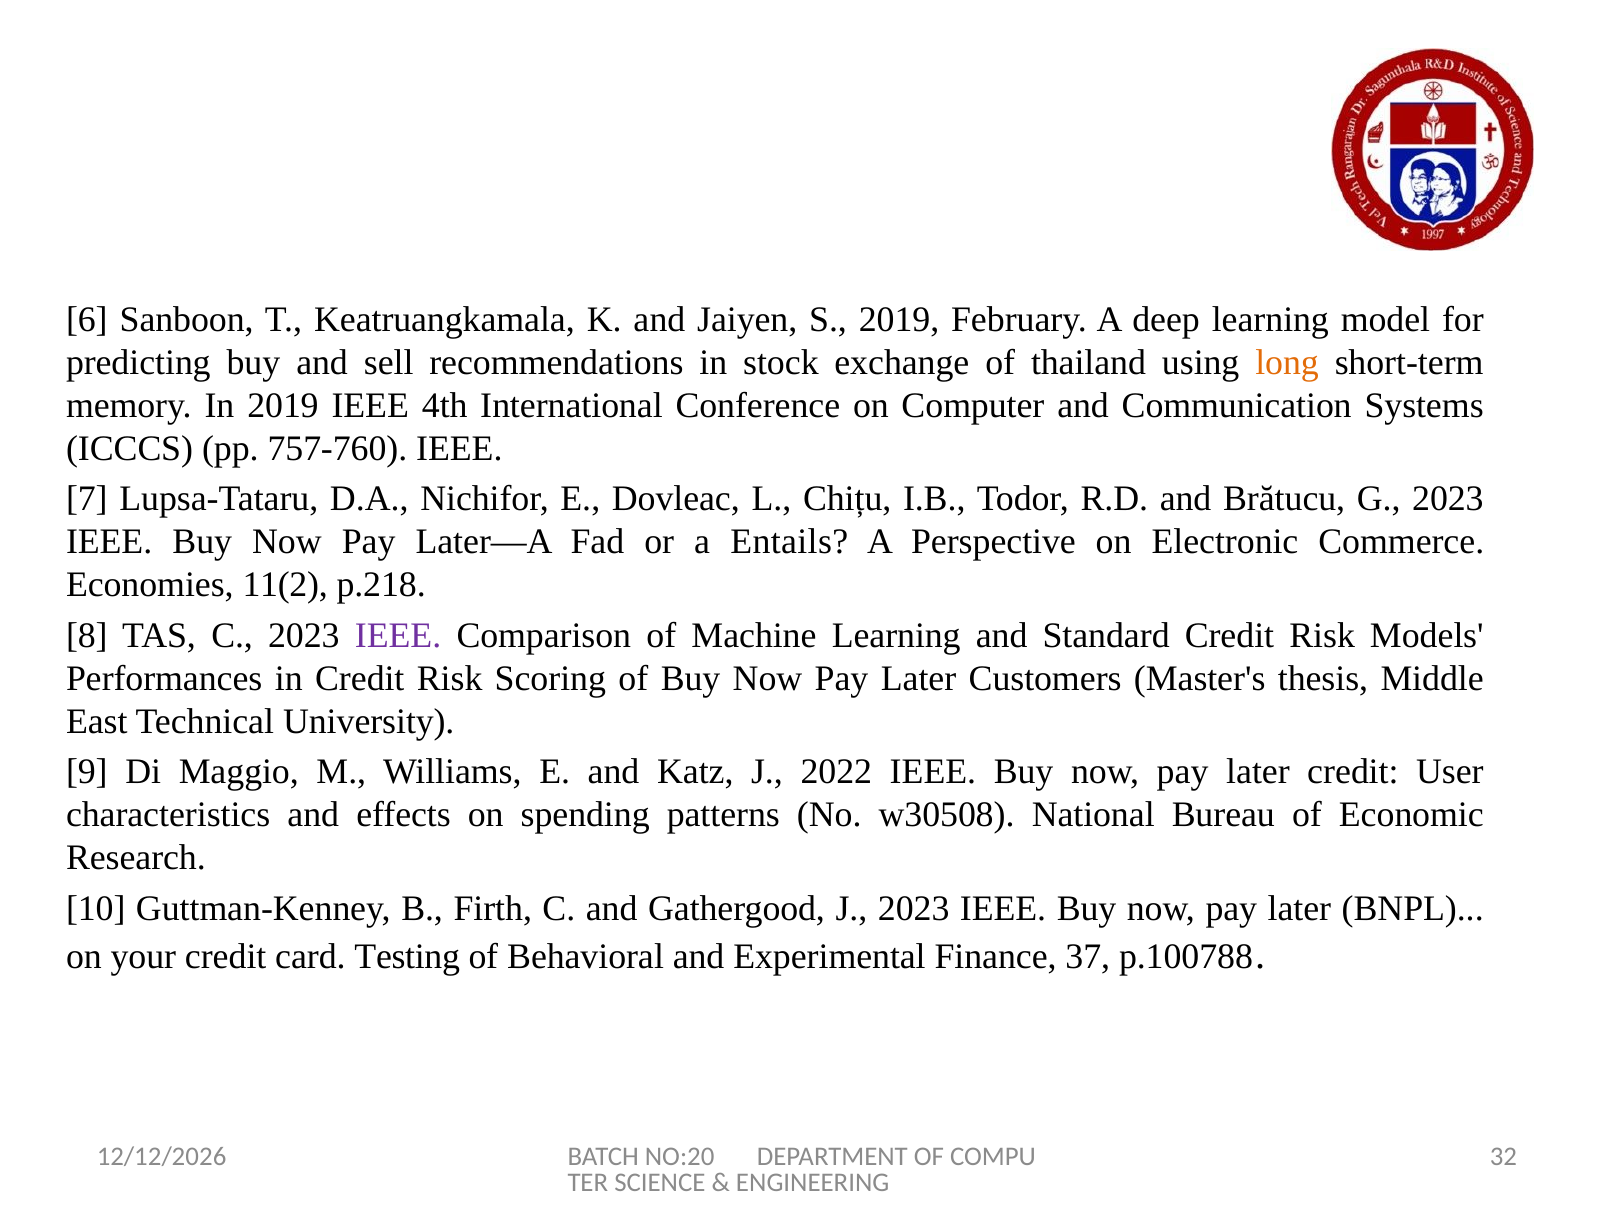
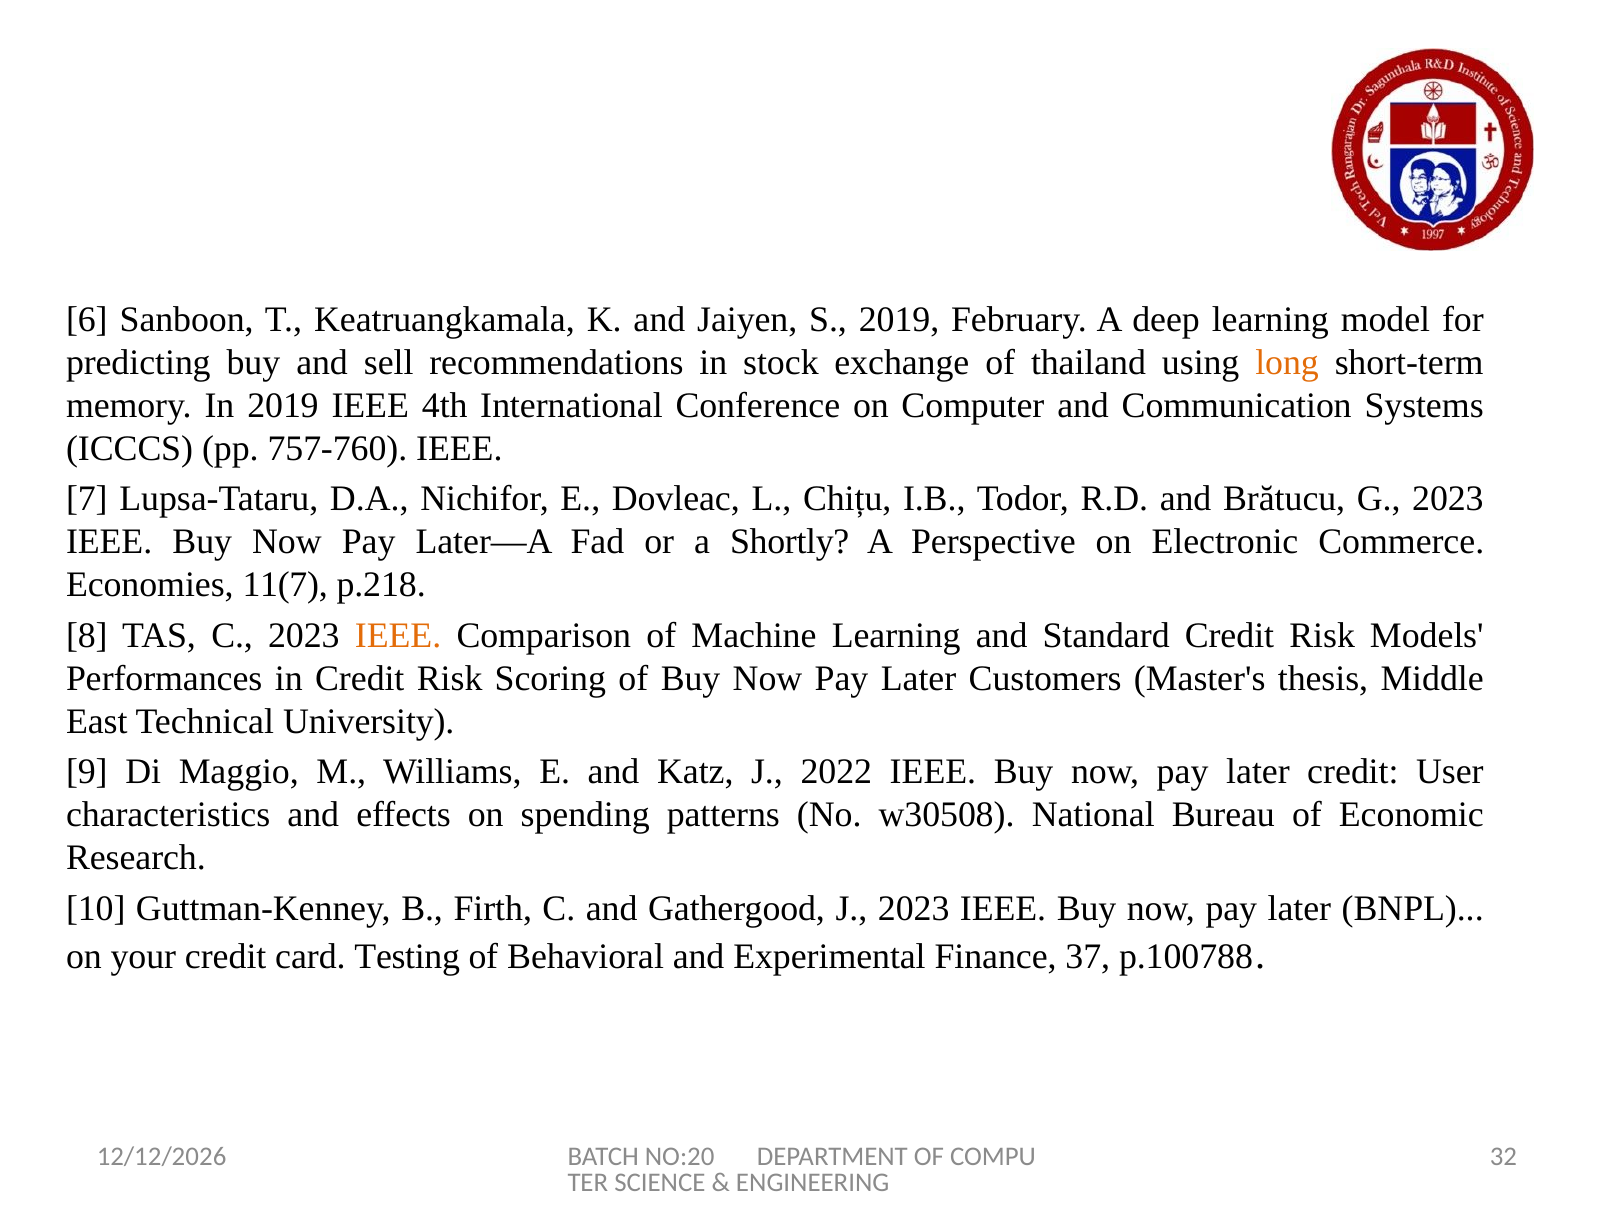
Entails: Entails -> Shortly (790, 542)
11(2: 11(2 -> 11(7 (285, 585)
IEEE colour: purple -> orange (398, 635)
